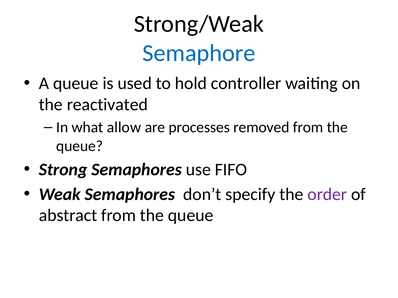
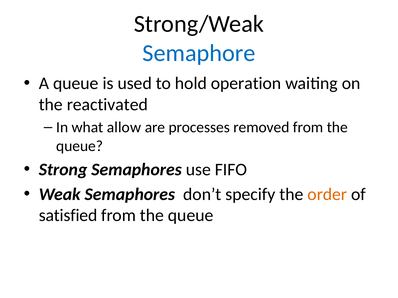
controller: controller -> operation (246, 83)
order colour: purple -> orange (327, 195)
abstract: abstract -> satisfied (68, 216)
